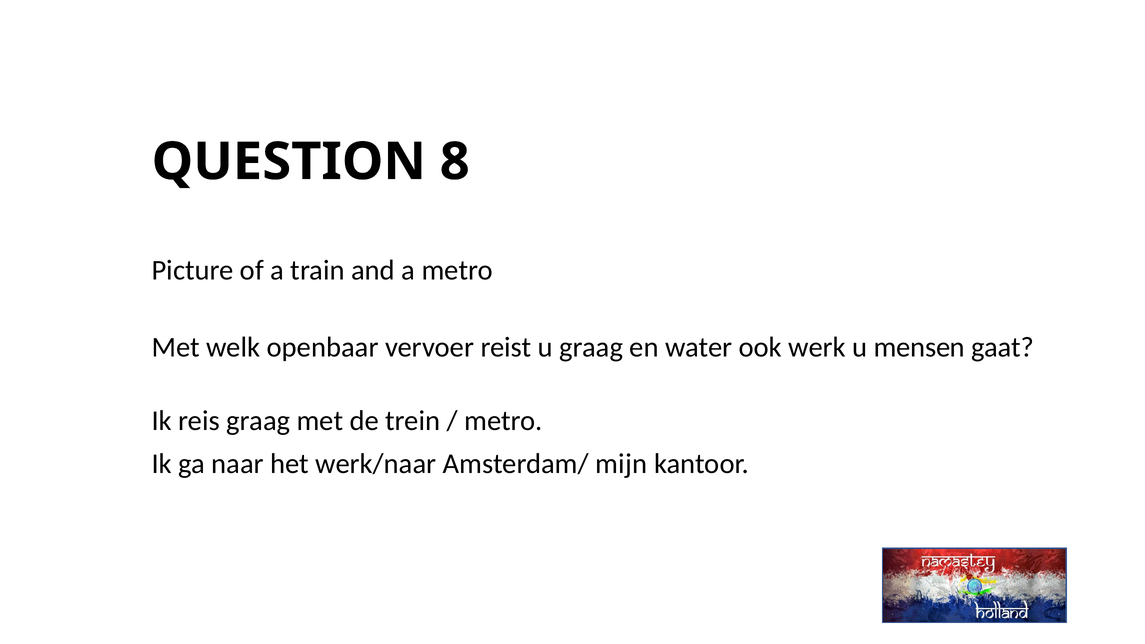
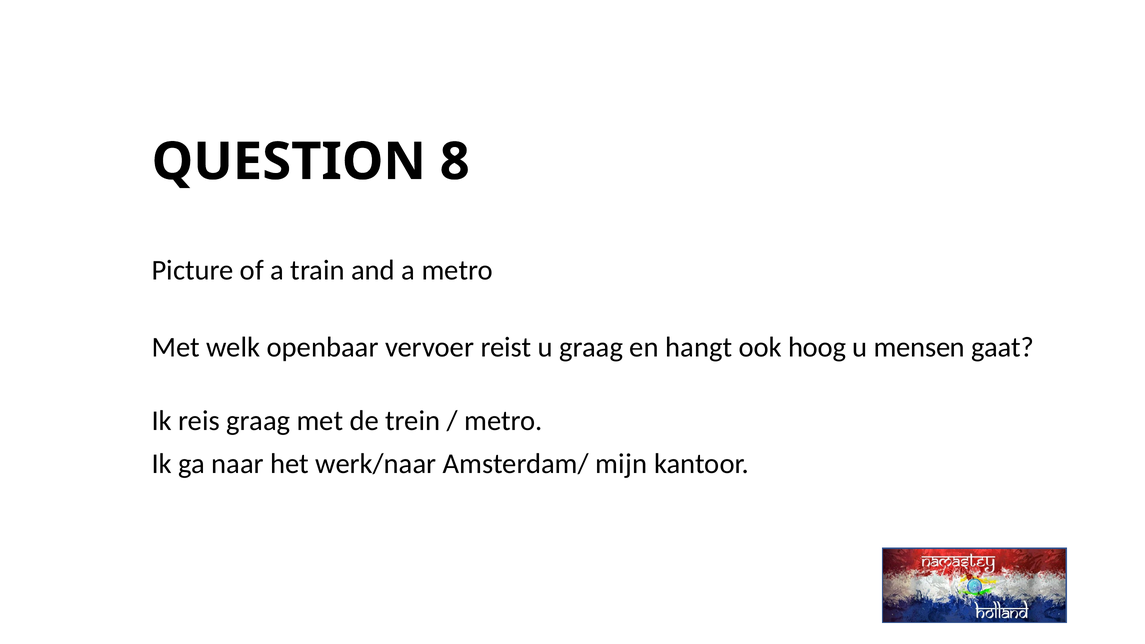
water: water -> hangt (699, 347)
werk: werk -> hoog (817, 347)
